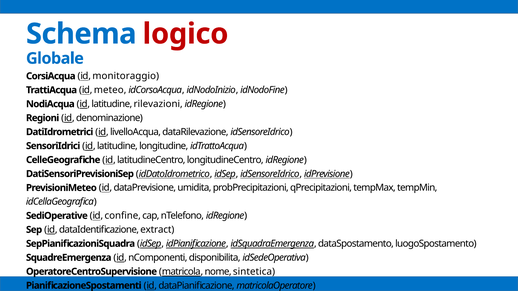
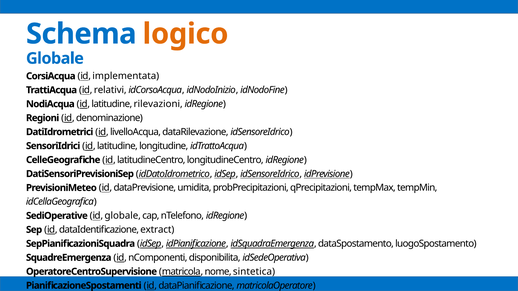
logico colour: red -> orange (186, 34)
monitoraggio: monitoraggio -> implementata (126, 76)
meteo: meteo -> relativi (110, 90)
id confine: confine -> globale (123, 216)
